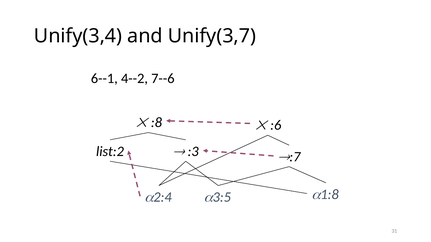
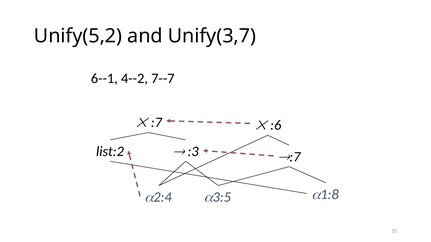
Unify(3,4: Unify(3,4 -> Unify(5,2 (78, 36)
7--6: 7--6 -> 7--7 (163, 79)
:8: :8 -> :7 (156, 123)
